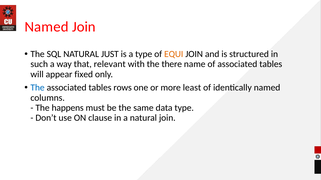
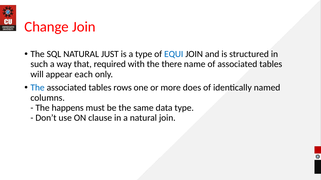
Named: Named -> Change (47, 27)
EQUI colour: orange -> blue (174, 54)
relevant: relevant -> required (110, 64)
fixed: fixed -> each (84, 74)
least: least -> does (192, 88)
